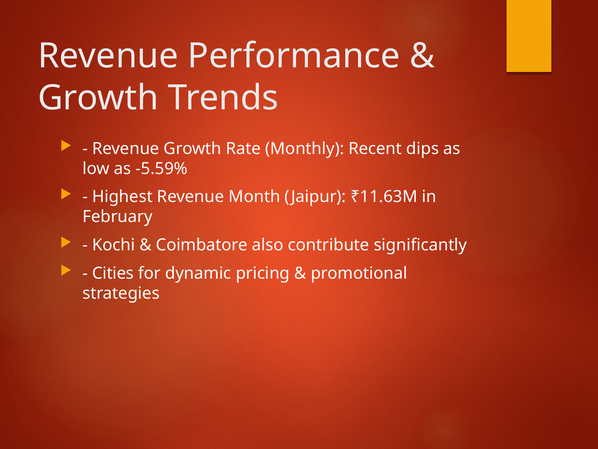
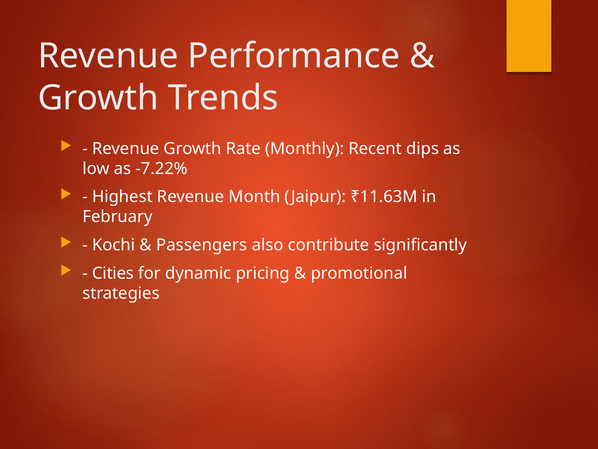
-5.59%: -5.59% -> -7.22% (162, 168)
Coimbatore: Coimbatore -> Passengers (202, 245)
